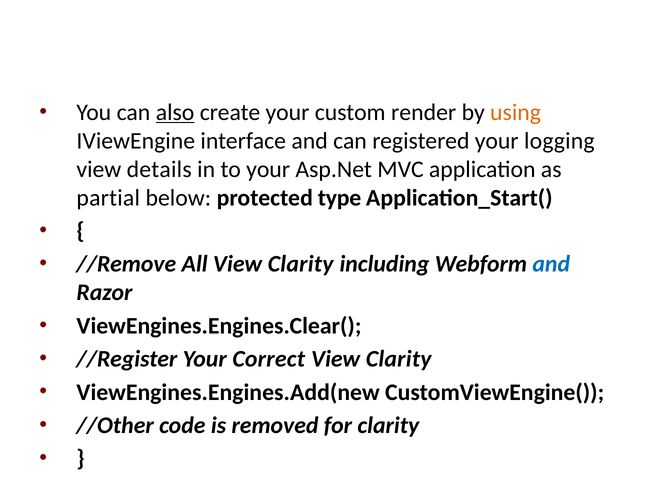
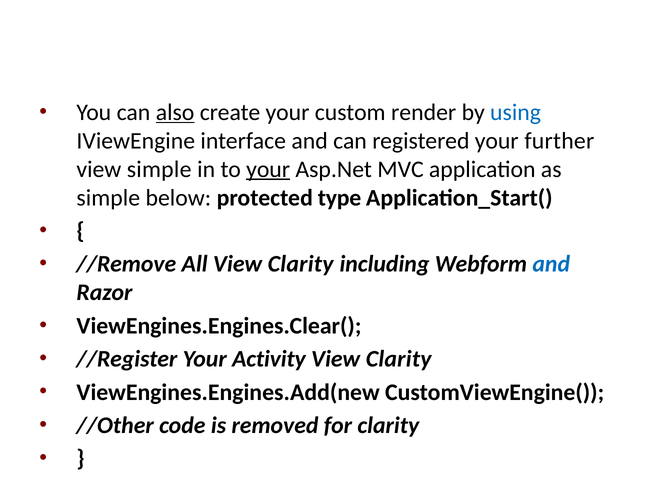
using colour: orange -> blue (516, 112)
logging: logging -> further (559, 141)
view details: details -> simple (159, 169)
your underline: none -> present (268, 169)
partial: partial -> simple (108, 198)
Correct: Correct -> Activity (269, 359)
